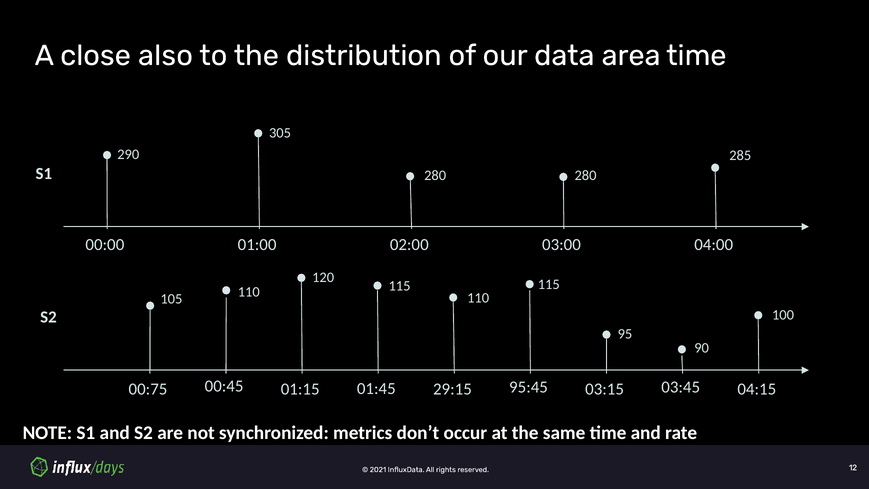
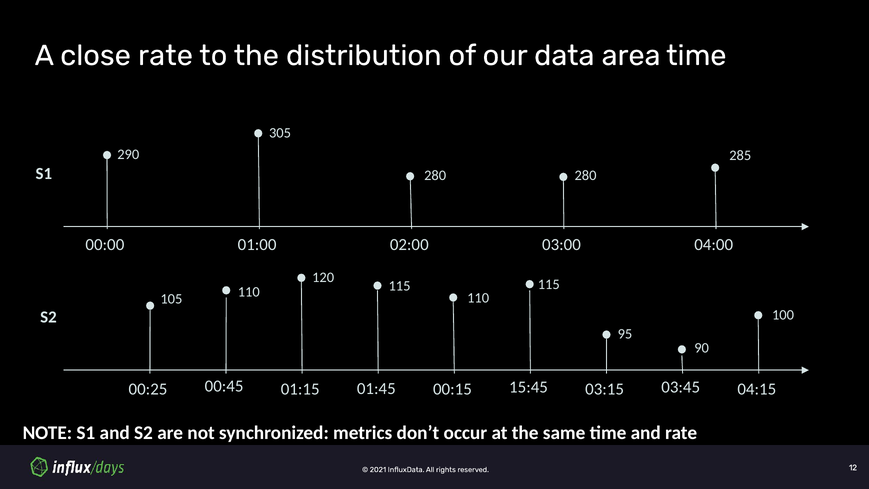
close also: also -> rate (165, 55)
95:45: 95:45 -> 15:45 (529, 387)
00:75: 00:75 -> 00:25 (148, 389)
29:15: 29:15 -> 00:15 (452, 389)
